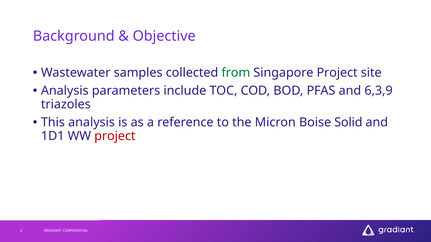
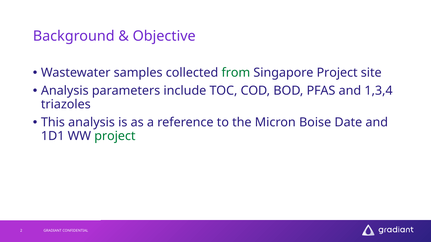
6,3,9: 6,3,9 -> 1,3,4 (379, 91)
Solid: Solid -> Date (348, 123)
project colour: red -> green (115, 136)
